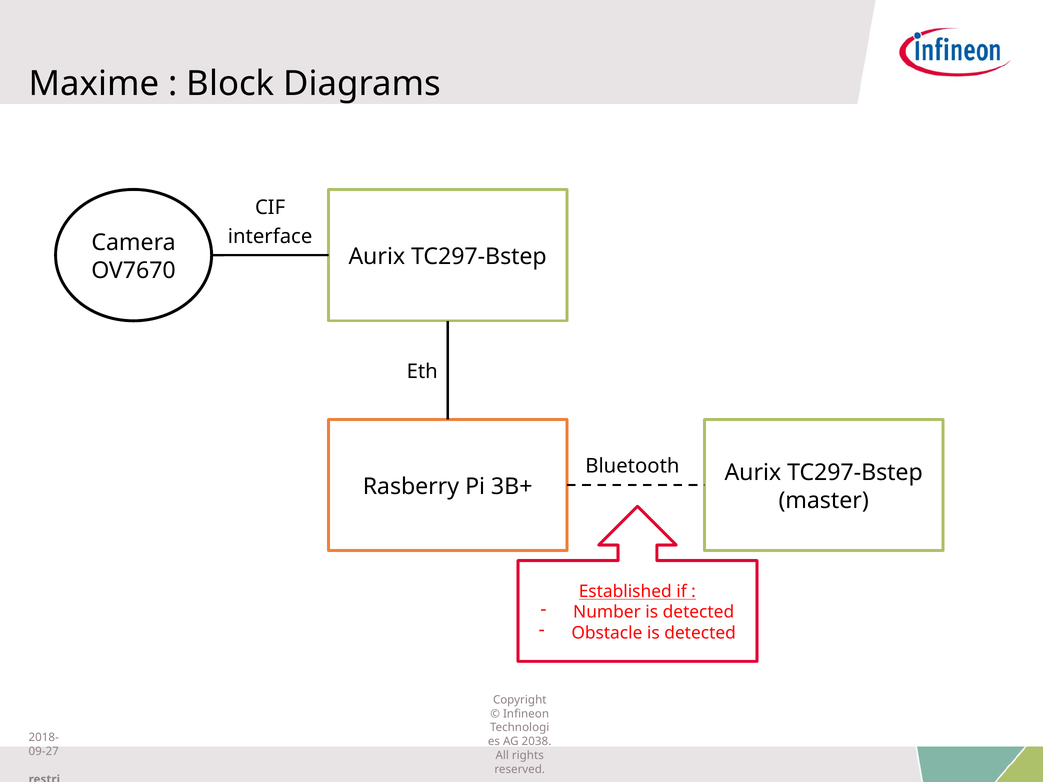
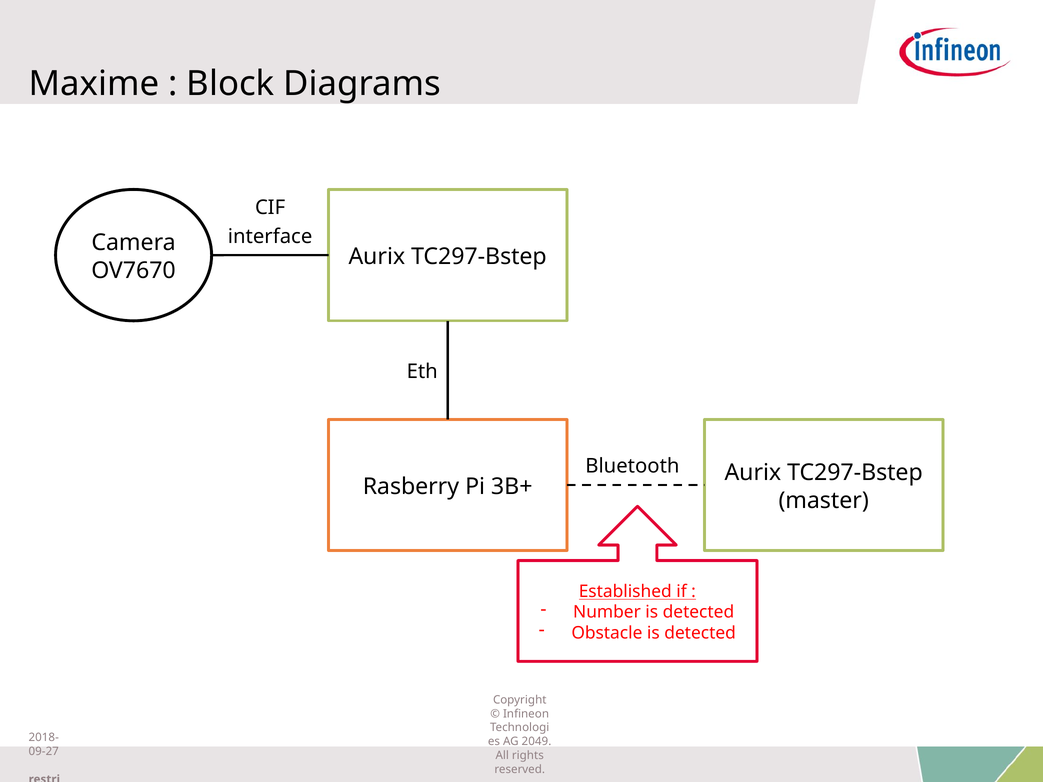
2038: 2038 -> 2049 (536, 742)
